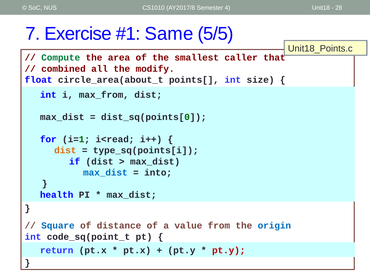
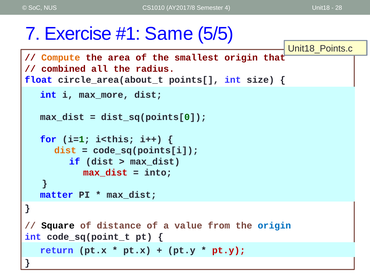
Compute colour: green -> orange (61, 58)
smallest caller: caller -> origin (241, 58)
modify: modify -> radius (155, 69)
max_from: max_from -> max_more (104, 95)
i<read: i<read -> i<this (115, 139)
type_sq(points[i: type_sq(points[i -> code_sq(points[i (146, 150)
max_dist colour: blue -> red (105, 172)
health: health -> matter (57, 194)
Square colour: blue -> black (58, 225)
